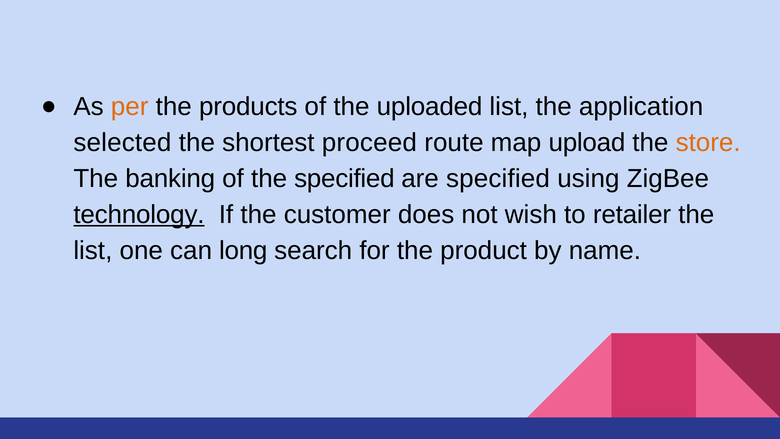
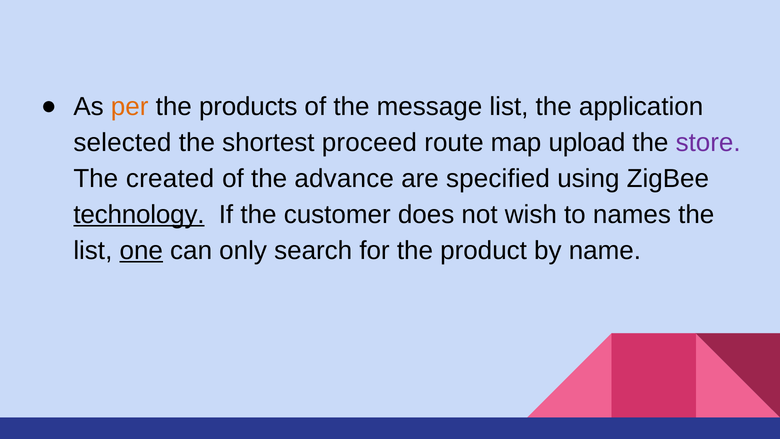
uploaded: uploaded -> message (429, 107)
store colour: orange -> purple (708, 143)
banking: banking -> created (170, 179)
the specified: specified -> advance (344, 179)
retailer: retailer -> names (632, 214)
one underline: none -> present (141, 250)
long: long -> only (243, 250)
